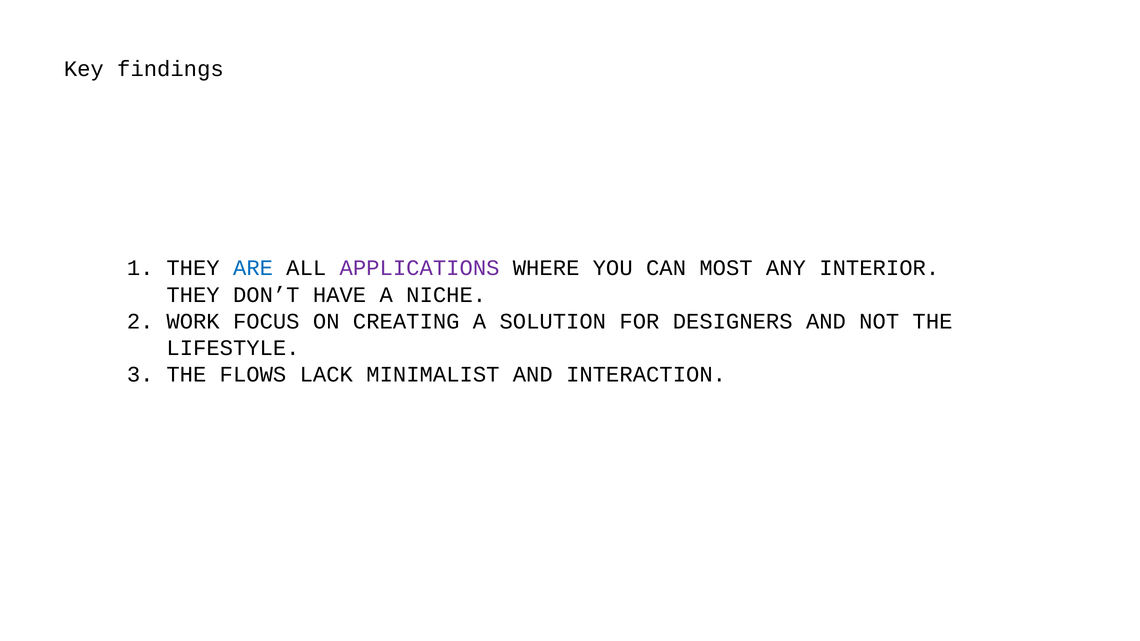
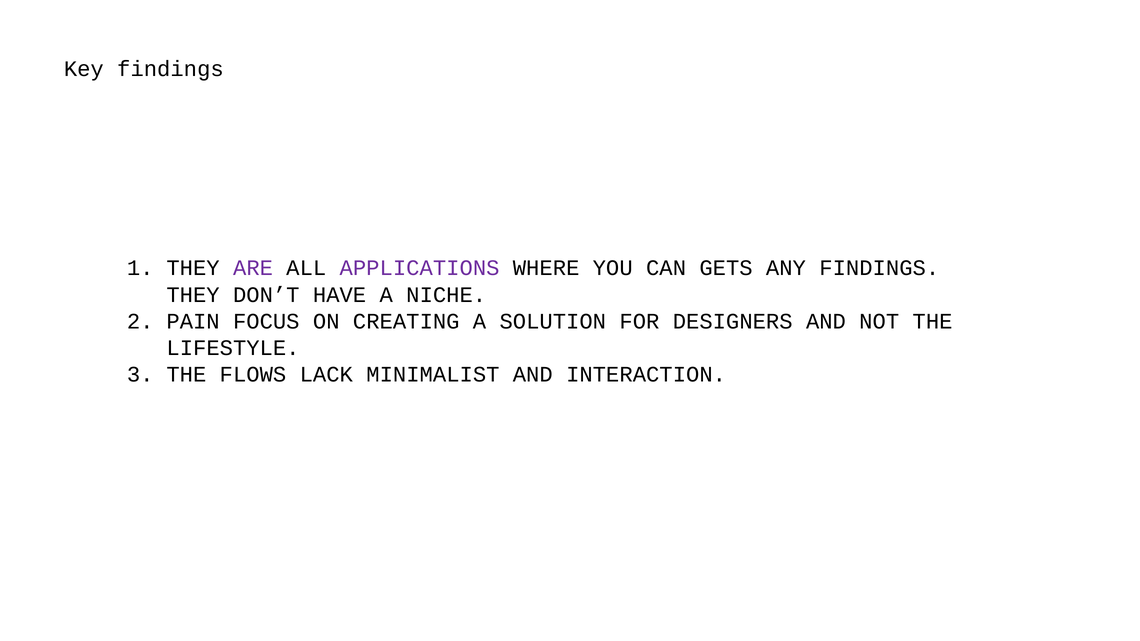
ARE colour: blue -> purple (253, 268)
MOST: MOST -> GETS (726, 268)
ANY INTERIOR: INTERIOR -> FINDINGS (879, 268)
WORK: WORK -> PAIN (193, 321)
